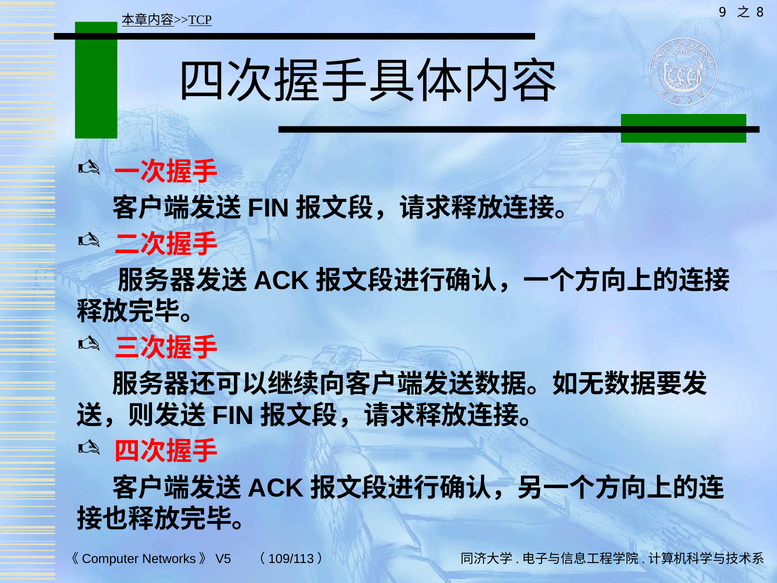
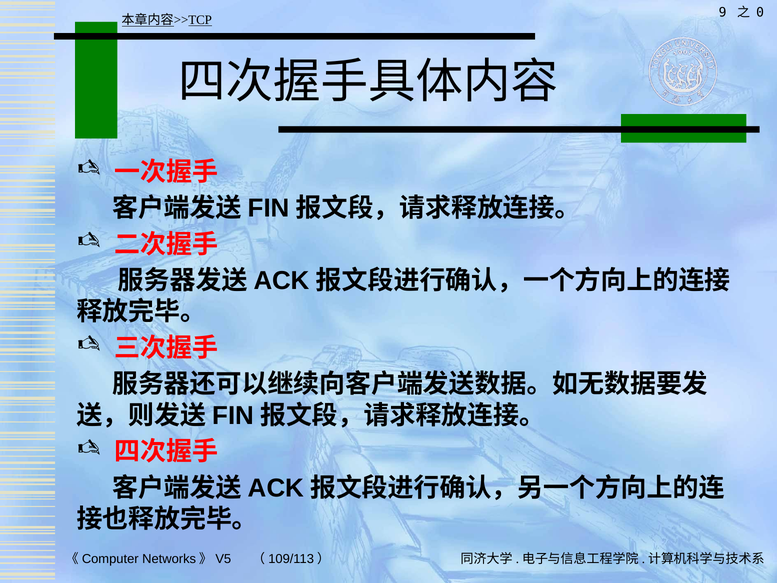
8: 8 -> 0 (760, 13)
